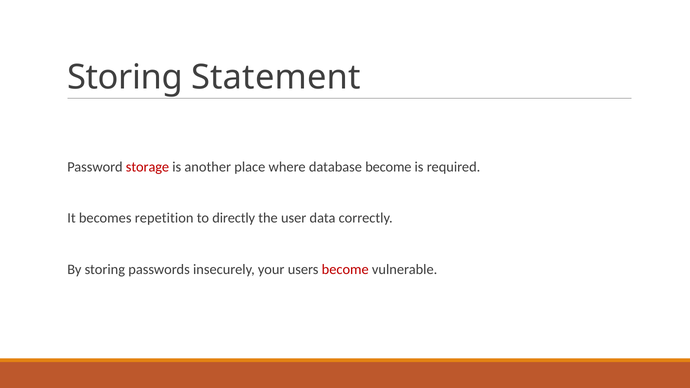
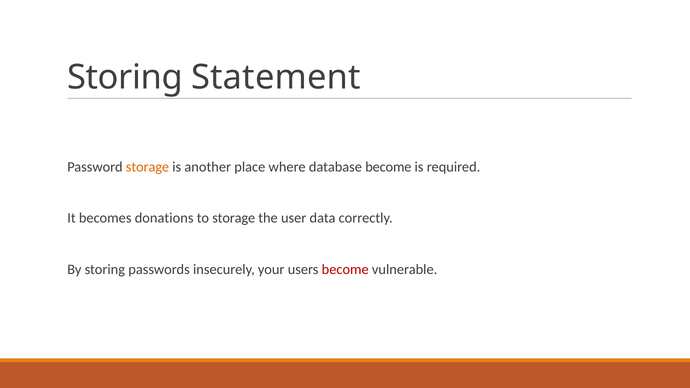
storage colour: red -> orange (147, 167)
repetition: repetition -> donations (164, 218)
to directly: directly -> storage (234, 218)
